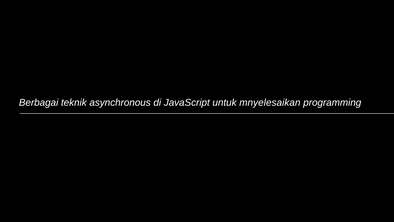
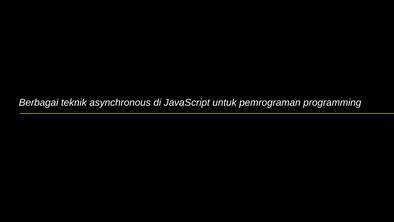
mnyelesaikan: mnyelesaikan -> pemrograman (270, 102)
